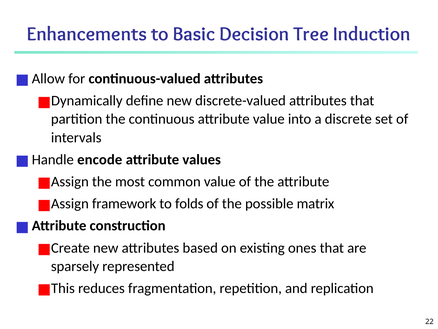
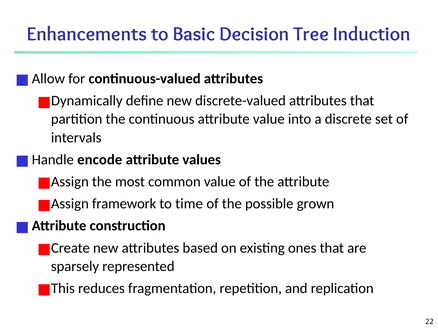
folds: folds -> time (189, 203)
matrix: matrix -> grown (315, 203)
